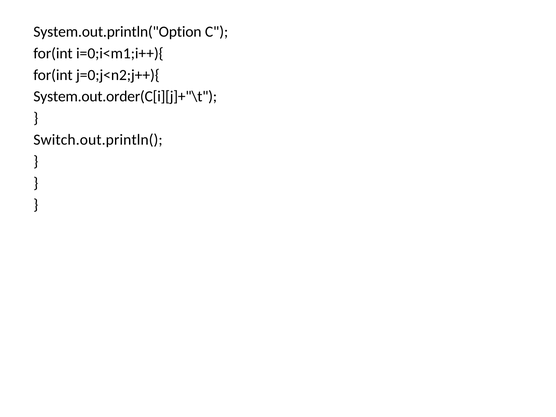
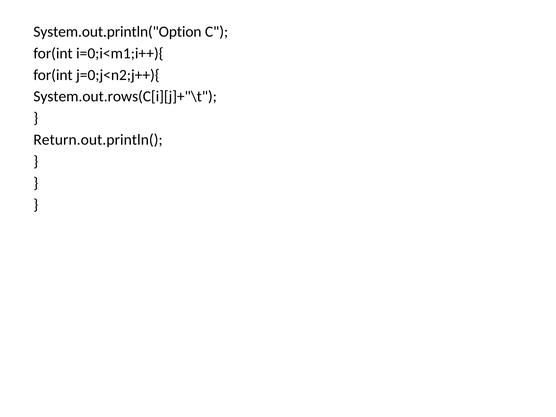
System.out.order(C[i][j]+"\t: System.out.order(C[i][j]+"\t -> System.out.rows(C[i][j]+"\t (125, 97)
Switch.out.println(: Switch.out.println( -> Return.out.println( (98, 140)
